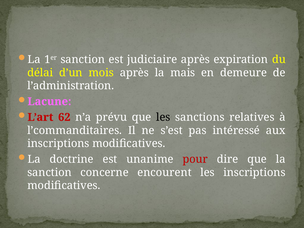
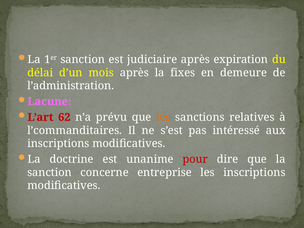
mais: mais -> fixes (183, 73)
les colour: black -> orange (163, 117)
encourent: encourent -> entreprise (165, 172)
